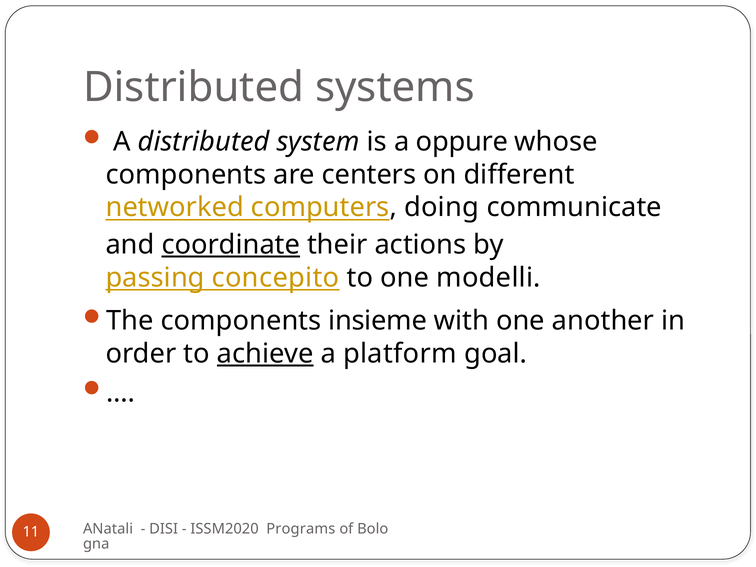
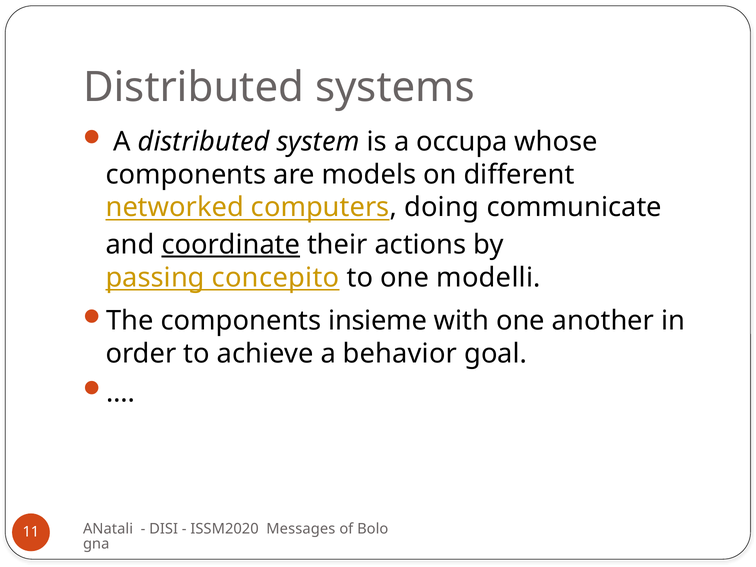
oppure: oppure -> occupa (462, 142)
centers: centers -> models (369, 175)
achieve underline: present -> none (265, 354)
platform: platform -> behavior (400, 354)
Programs: Programs -> Messages (301, 529)
